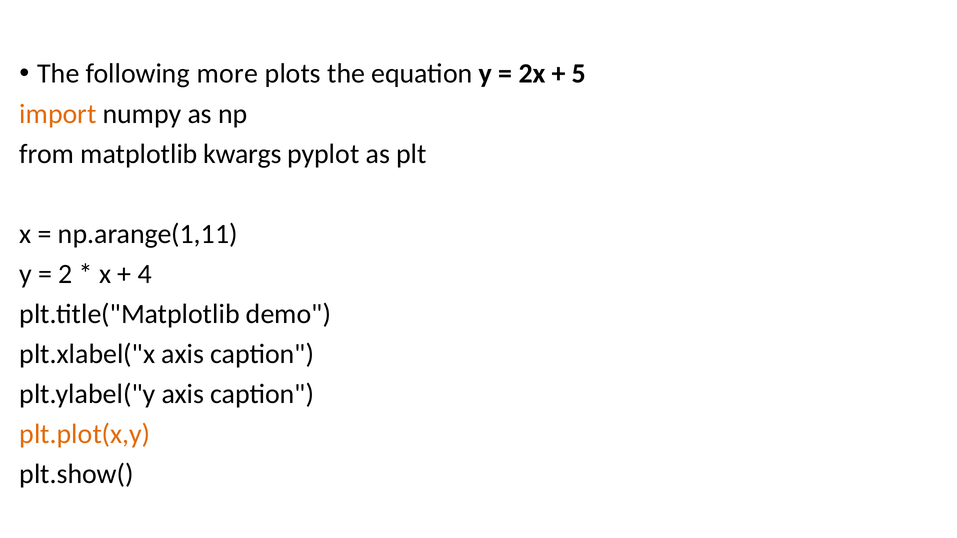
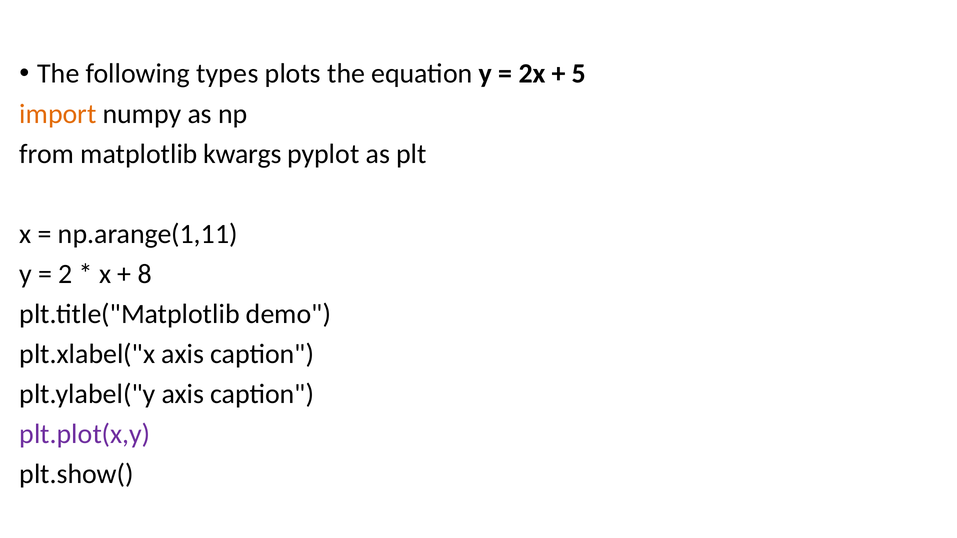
more: more -> types (227, 74)
4: 4 -> 8 (145, 274)
plt.plot(x,y colour: orange -> purple (85, 434)
